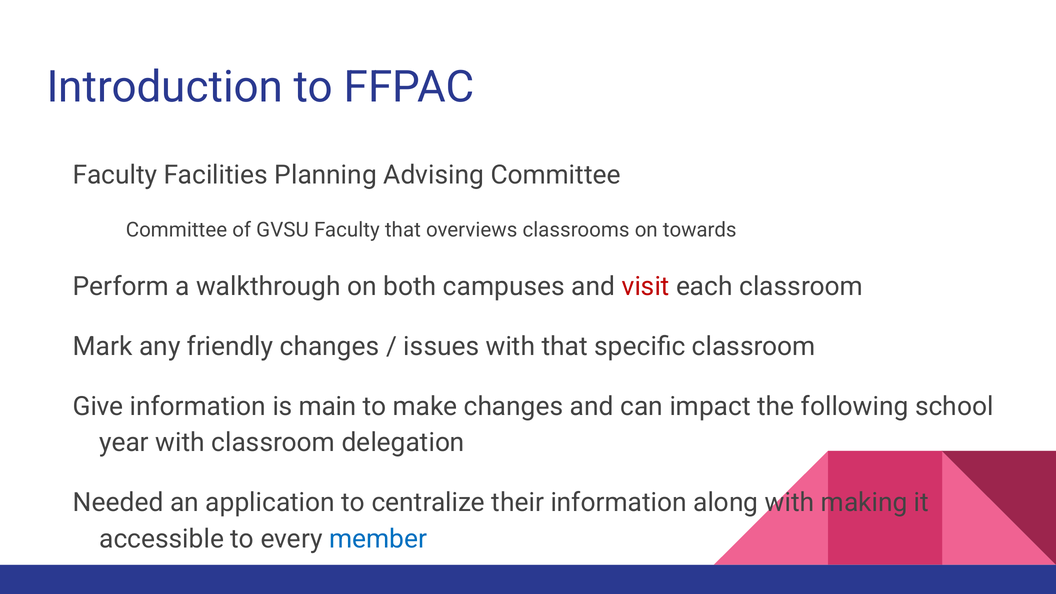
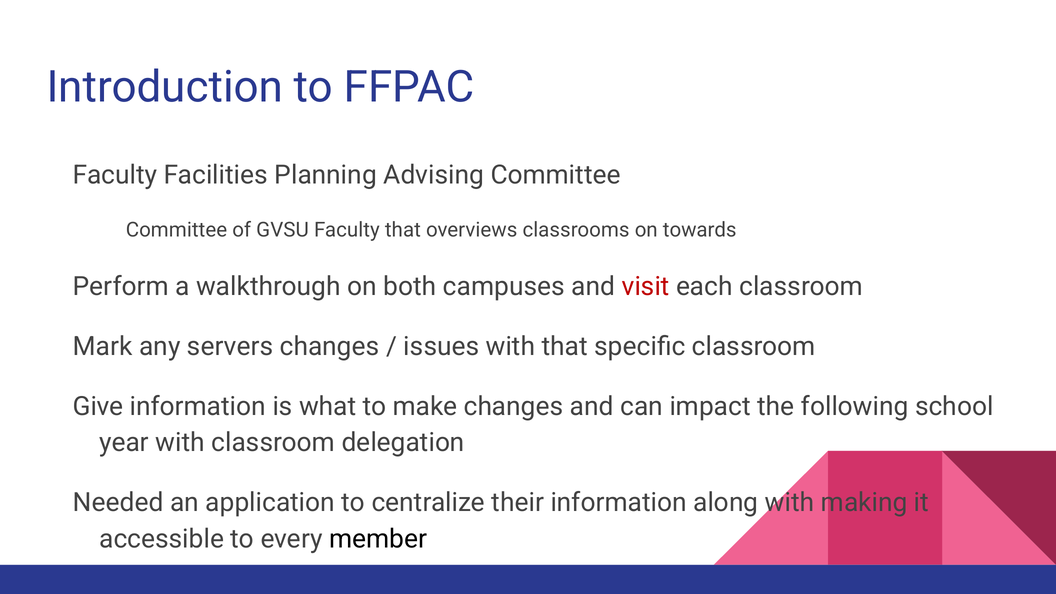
friendly: friendly -> servers (230, 347)
main: main -> what (328, 406)
member colour: blue -> black (378, 539)
